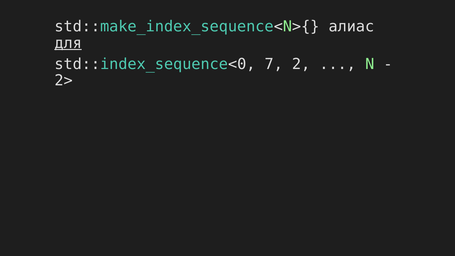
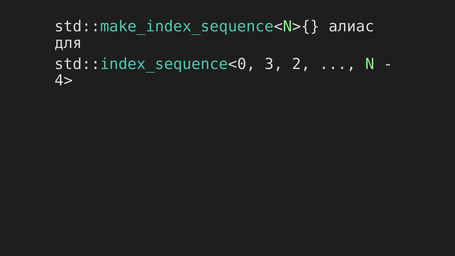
для underline: present -> none (68, 43)
7: 7 -> 3 (274, 64)
2>: 2> -> 4> (64, 81)
